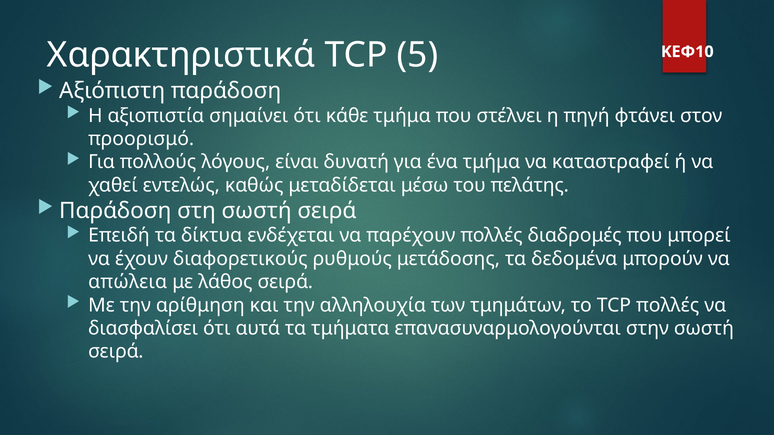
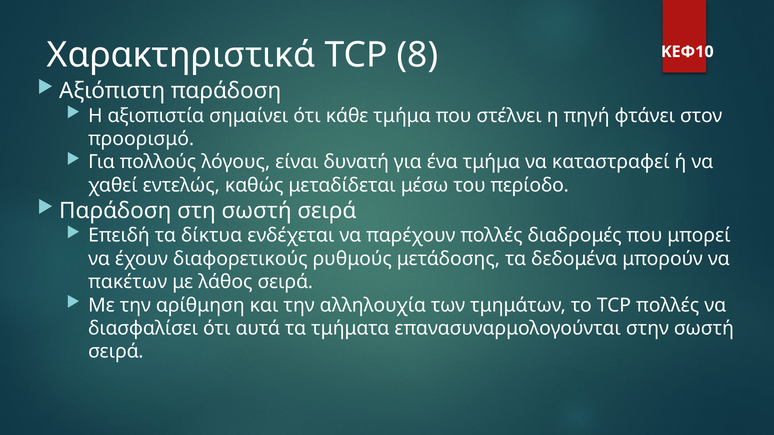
5: 5 -> 8 (418, 55)
πελάτης: πελάτης -> περίοδο (530, 185)
απώλεια: απώλεια -> πακέτων (128, 282)
